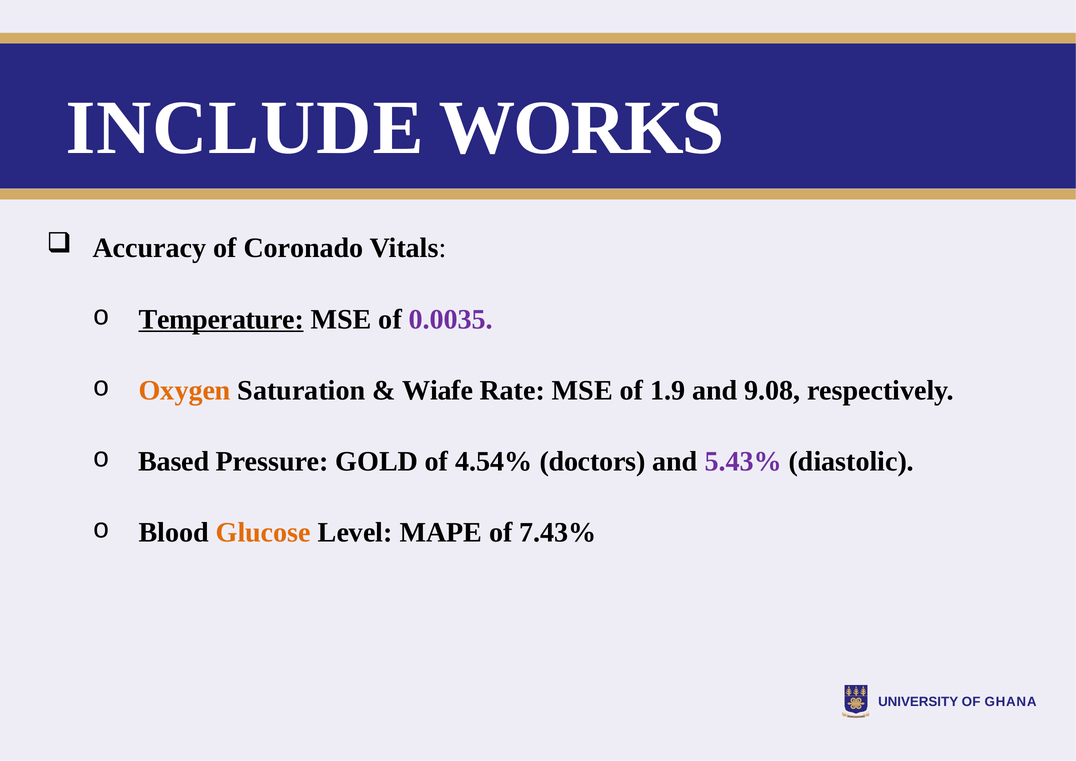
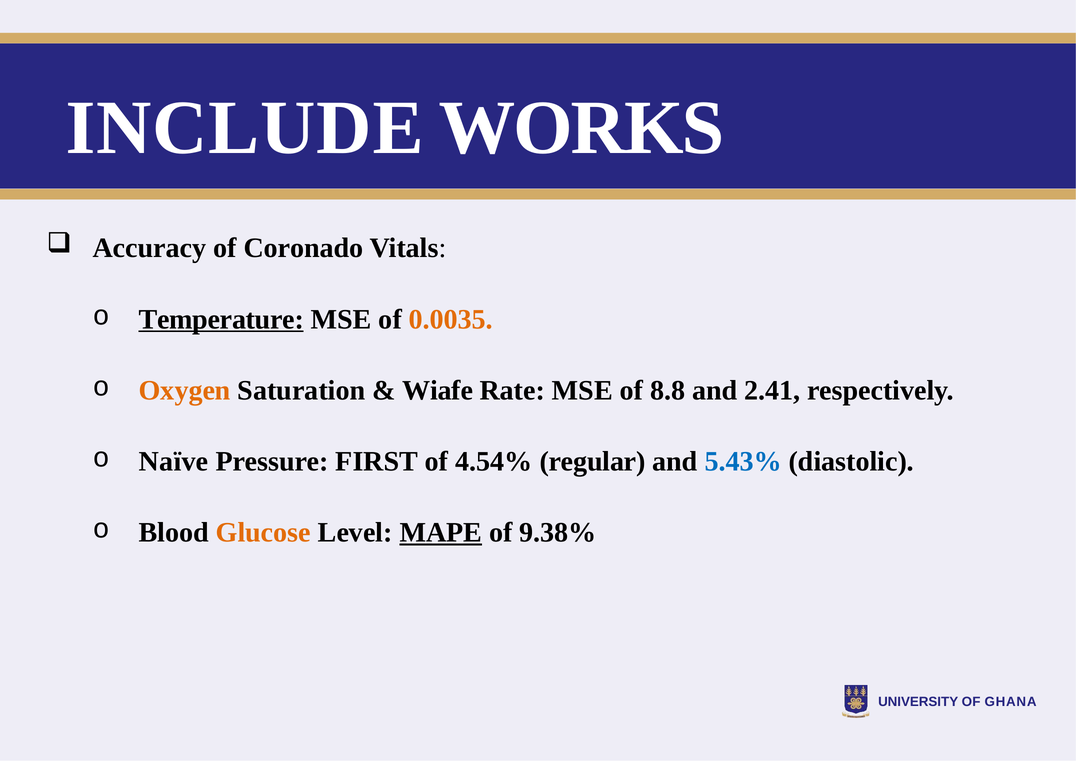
0.0035 colour: purple -> orange (451, 319)
1.9: 1.9 -> 8.8 (668, 390)
9.08: 9.08 -> 2.41 (772, 390)
Based: Based -> Naïve (174, 461)
GOLD: GOLD -> FIRST (377, 461)
doctors: doctors -> regular (593, 461)
5.43% colour: purple -> blue (743, 461)
MAPE underline: none -> present (441, 532)
7.43%: 7.43% -> 9.38% (558, 532)
